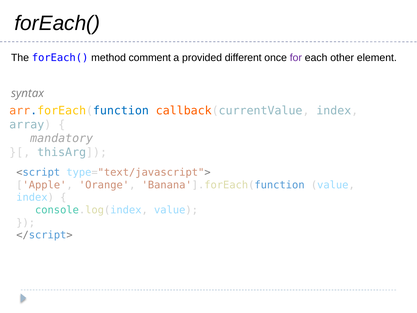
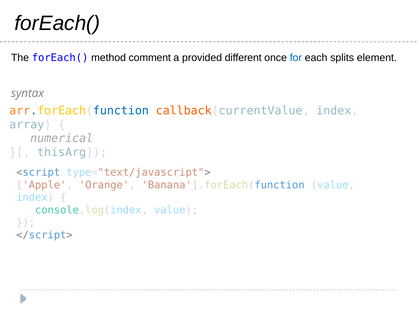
for colour: purple -> blue (296, 58)
other: other -> splits (342, 58)
mandatory: mandatory -> numerical (62, 138)
